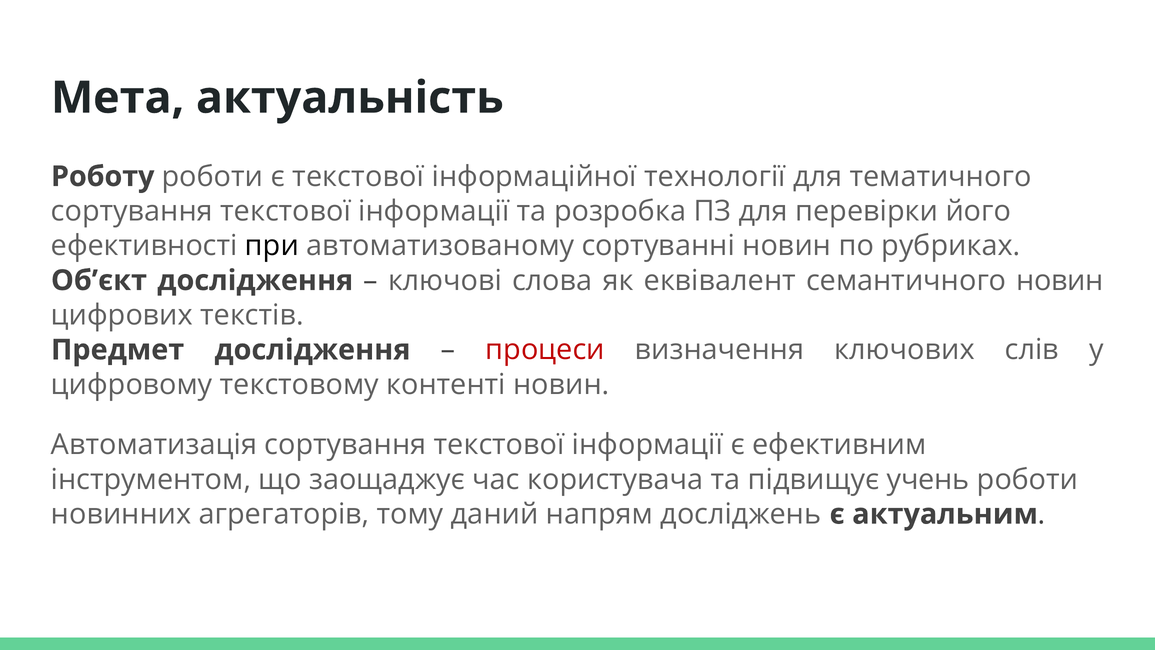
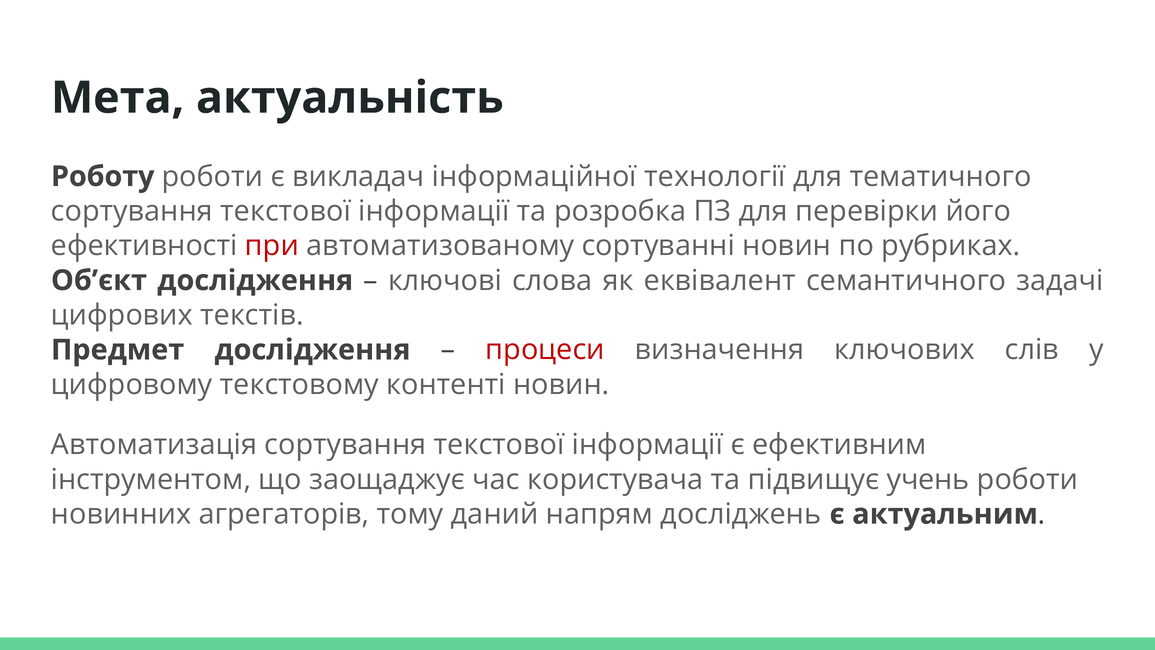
є текстової: текстової -> викладач (358, 176)
при colour: black -> red (272, 246)
семантичного новин: новин -> задачі (1060, 280)
